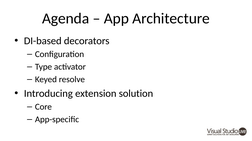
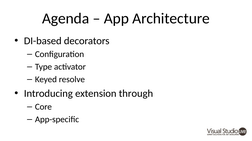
solution: solution -> through (136, 94)
